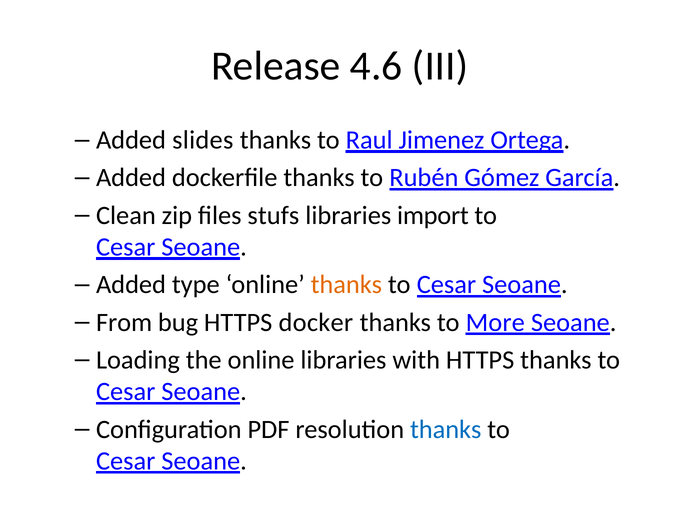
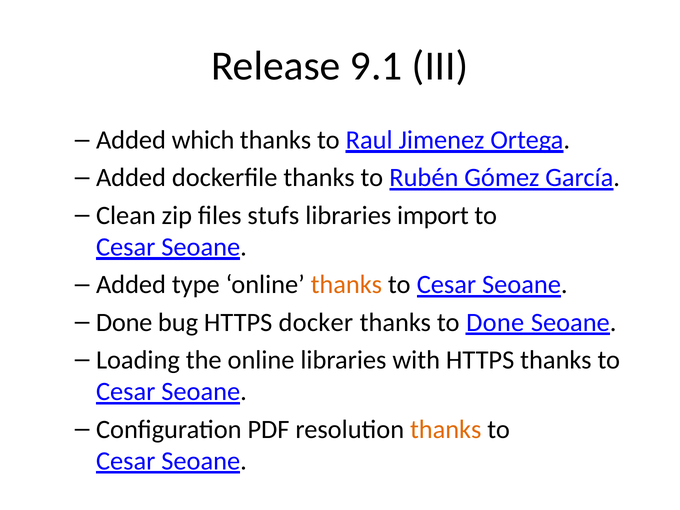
4.6: 4.6 -> 9.1 (376, 66)
slides: slides -> which (203, 140)
From: From -> Done (124, 322)
to More: More -> Done (495, 322)
thanks colour: blue -> orange (446, 429)
